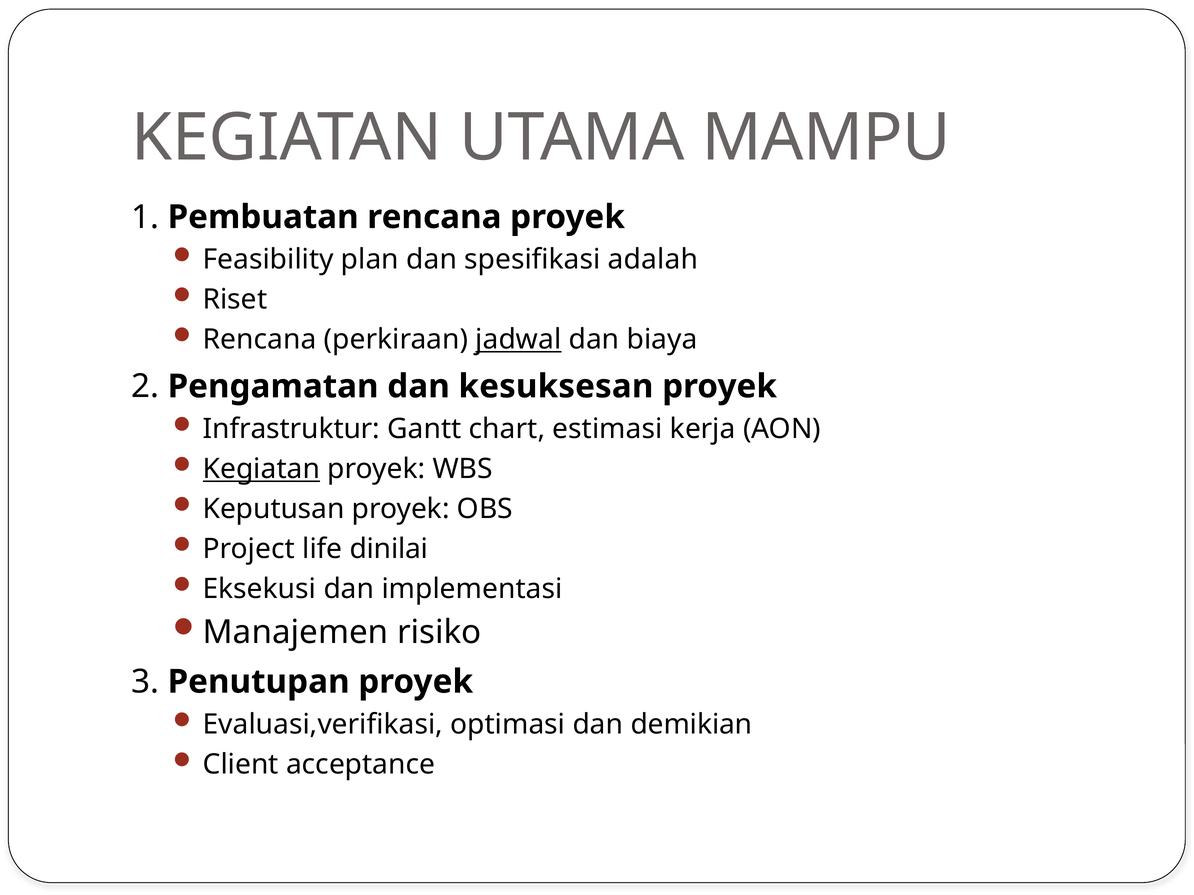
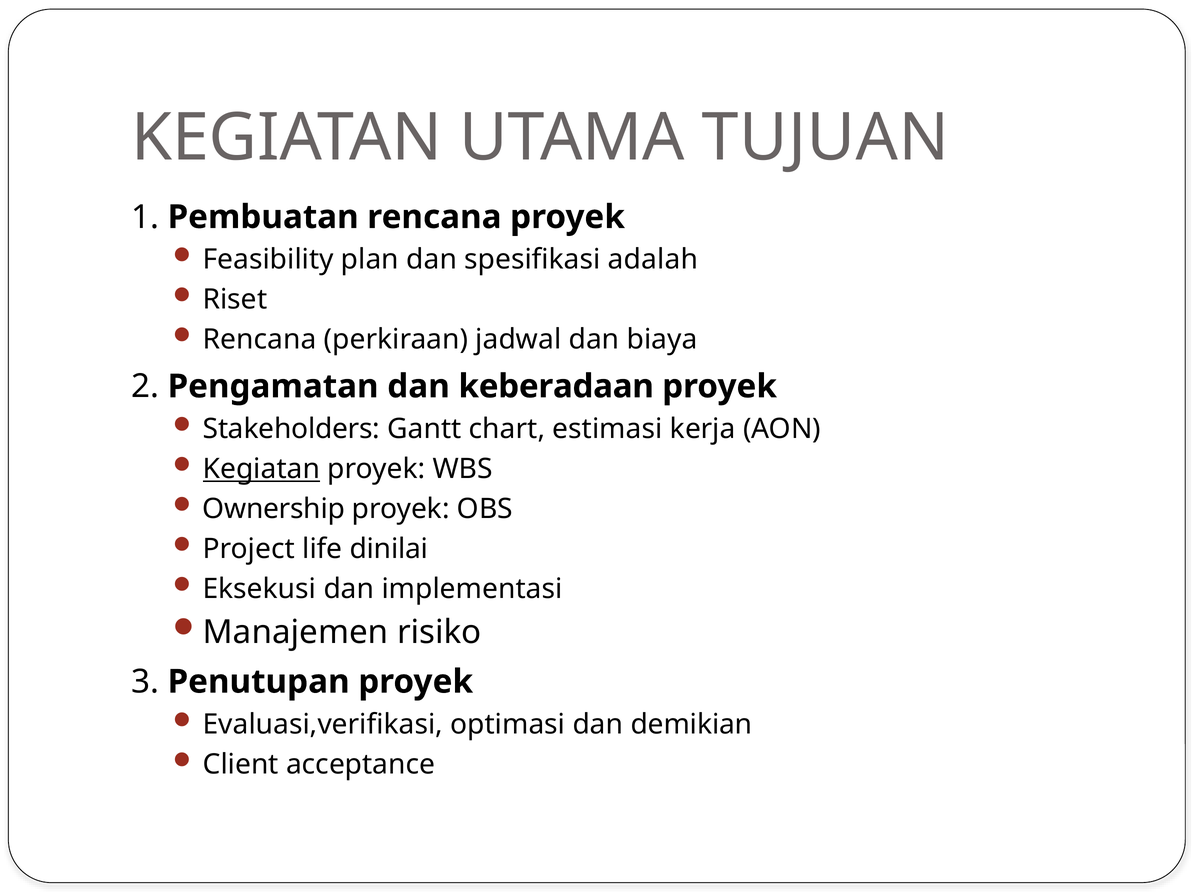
MAMPU: MAMPU -> TUJUAN (826, 138)
jadwal underline: present -> none (518, 340)
kesuksesan: kesuksesan -> keberadaan (556, 387)
Infrastruktur: Infrastruktur -> Stakeholders (291, 429)
Keputusan: Keputusan -> Ownership (274, 509)
